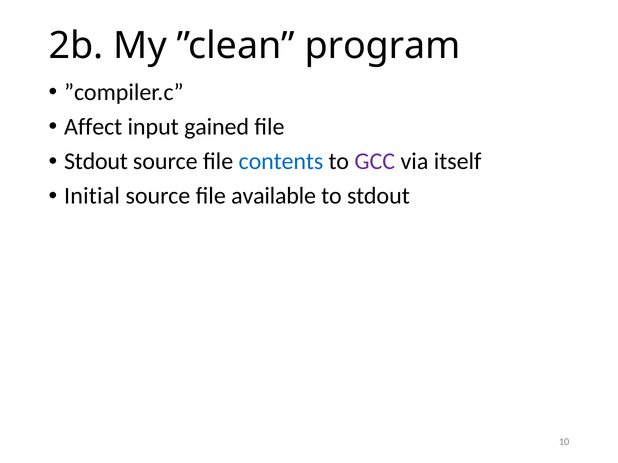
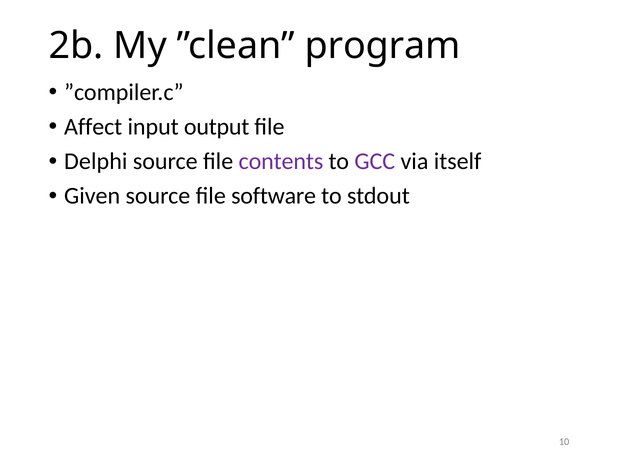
gained: gained -> output (217, 127)
Stdout: Stdout -> Delphi (96, 162)
contents colour: blue -> purple (281, 162)
Initial: Initial -> Given (92, 196)
available: available -> software (274, 196)
